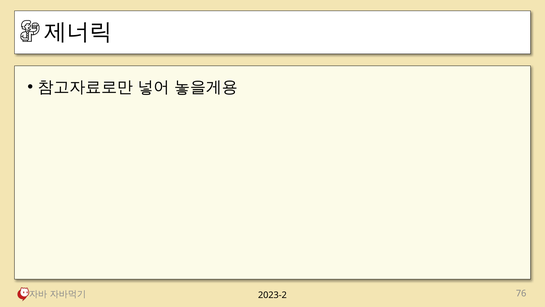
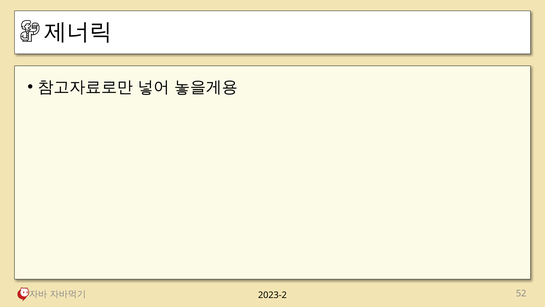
76: 76 -> 52 (521, 293)
